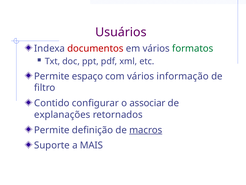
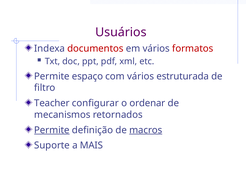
formatos colour: green -> red (193, 48)
informação: informação -> estruturada (183, 76)
Contido: Contido -> Teacher (52, 103)
associar: associar -> ordenar (147, 103)
explanações: explanações -> mecanismos (62, 114)
Permite underline: none -> present (52, 130)
